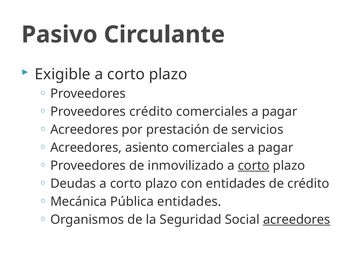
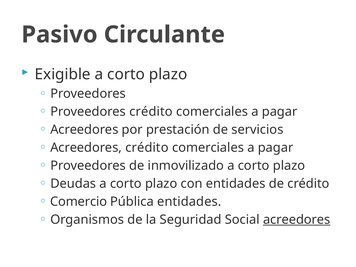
Acreedores asiento: asiento -> crédito (147, 148)
corto underline: present -> none (254, 166)
Mecánica: Mecánica -> Comercio (79, 202)
